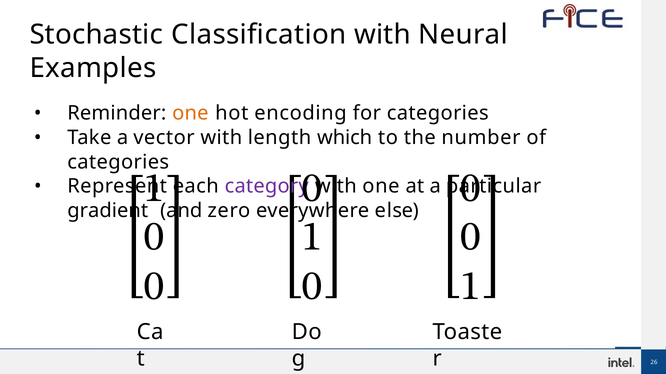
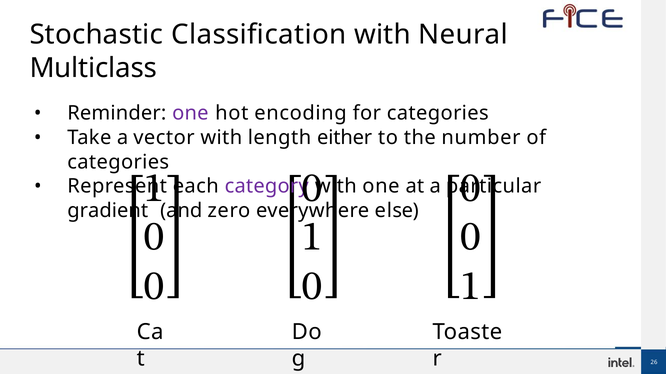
Examples: Examples -> Multiclass (93, 68)
one colour: orange -> purple (190, 113)
which: which -> either (345, 138)
